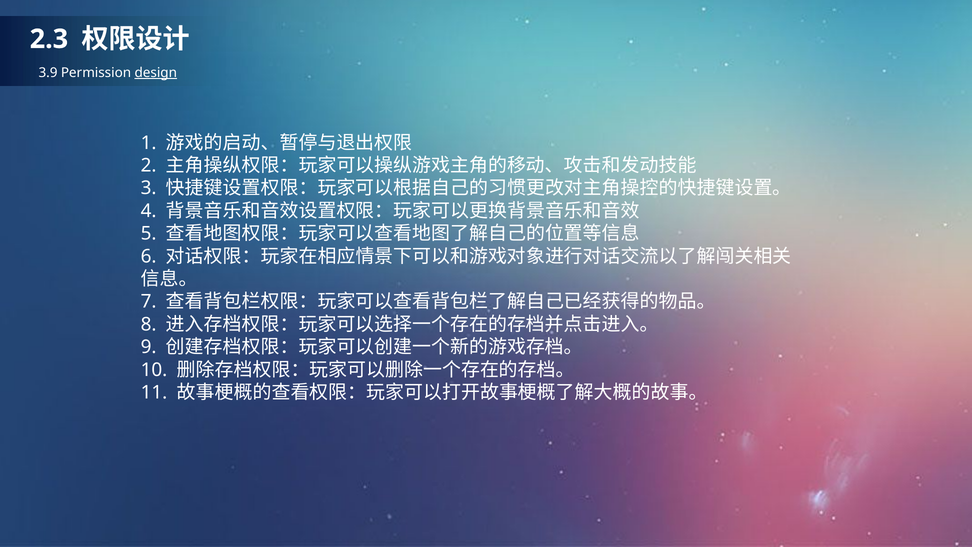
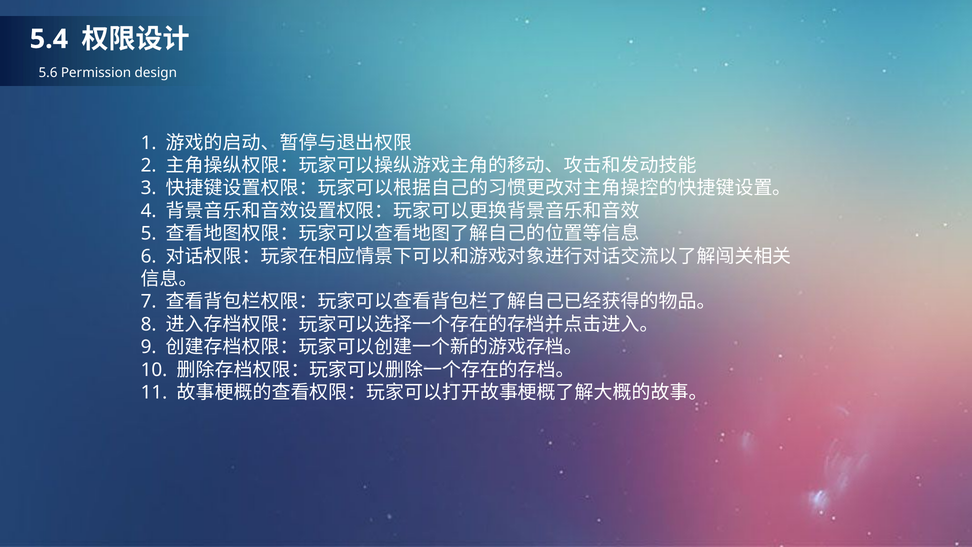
2.3: 2.3 -> 5.4 (49, 39)
3.9: 3.9 -> 5.6 (48, 73)
design underline: present -> none (156, 73)
